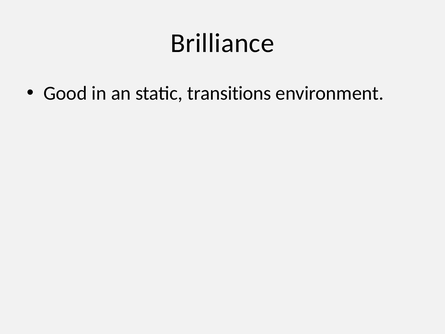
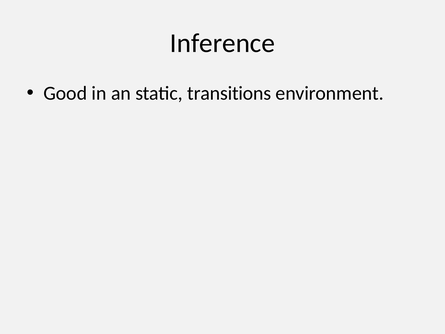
Brilliance: Brilliance -> Inference (222, 43)
